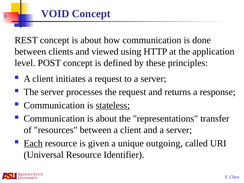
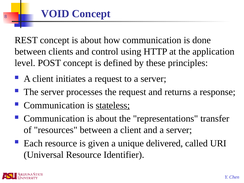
viewed: viewed -> control (105, 51)
Each underline: present -> none (33, 143)
outgoing: outgoing -> delivered (164, 143)
